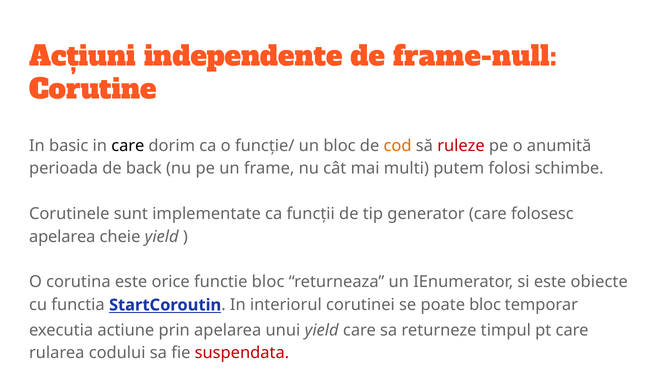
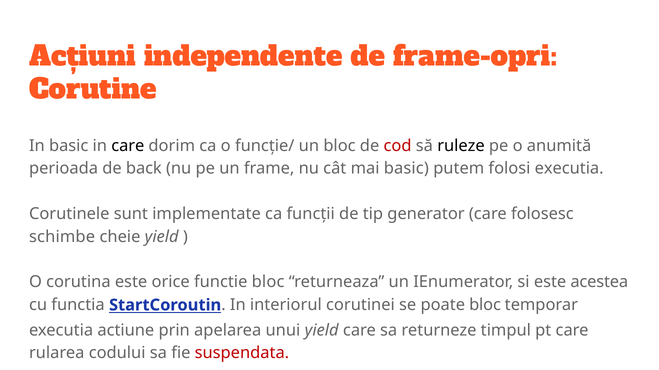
frame-null: frame-null -> frame-opri (475, 57)
cod colour: orange -> red (398, 146)
ruleze colour: red -> black (461, 146)
mai multi: multi -> basic (406, 169)
folosi schimbe: schimbe -> executia (569, 169)
apelarea: apelarea -> schimbe (62, 237)
obiecte: obiecte -> acestea (599, 282)
